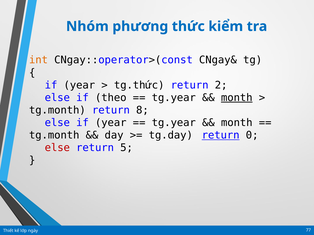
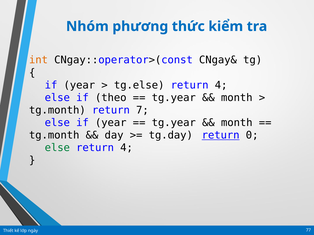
tg.thức: tg.thức -> tg.else (139, 85)
2: 2 -> 4 (221, 85)
month underline: present -> none (237, 98)
8: 8 -> 7 (142, 110)
else colour: red -> green (57, 148)
5: 5 -> 4 (127, 148)
